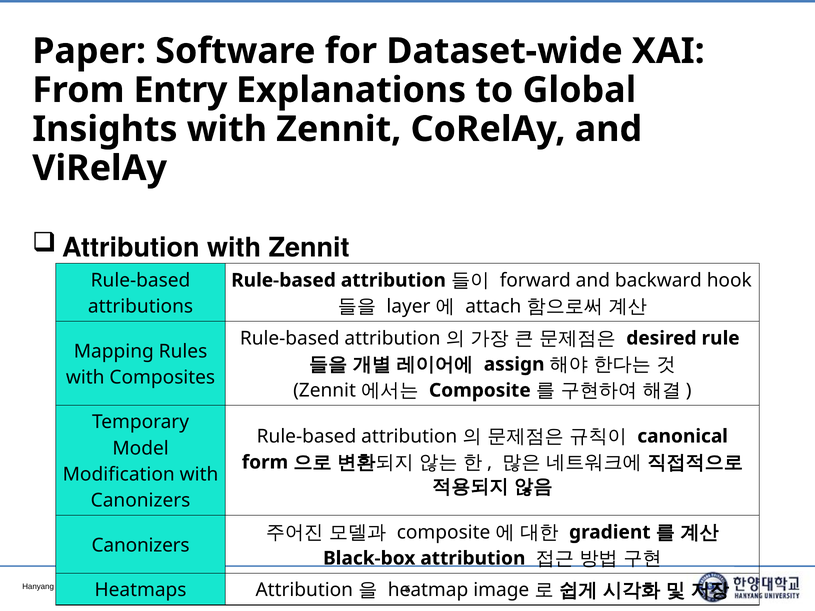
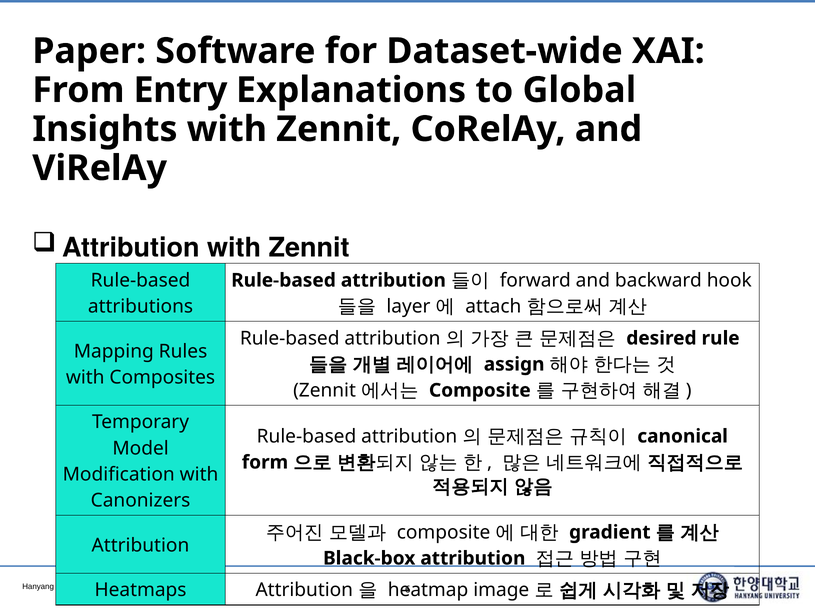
Canonizers: Canonizers -> Attribution (140, 545)
